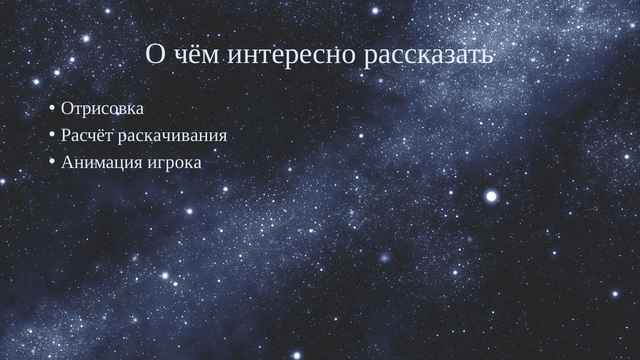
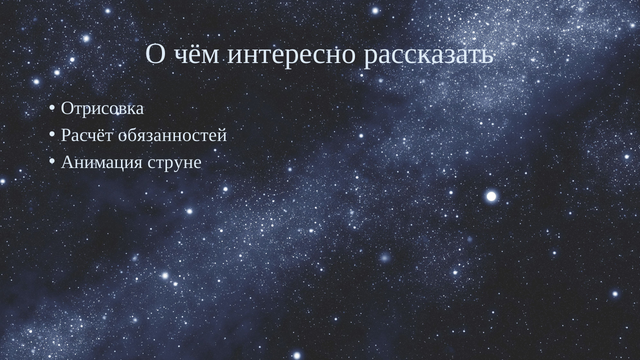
раскачивания: раскачивания -> обязанностей (173, 135)
игрока: игрока -> струне (175, 162)
